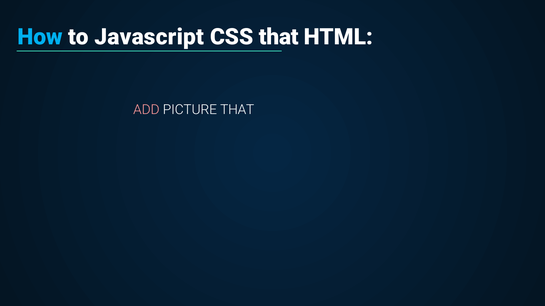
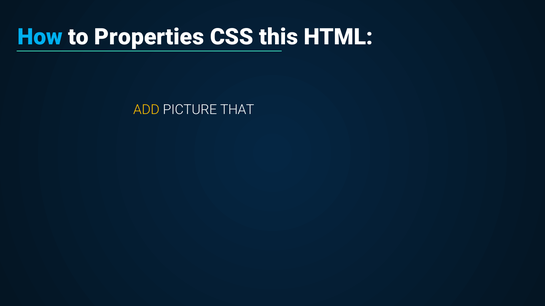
Javascript: Javascript -> Properties (149, 37)
CSS that: that -> this (279, 37)
ADD colour: pink -> yellow (146, 110)
